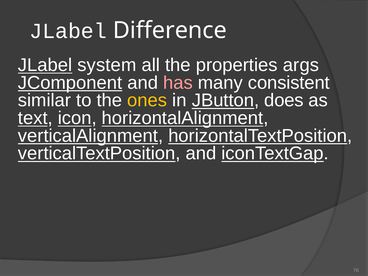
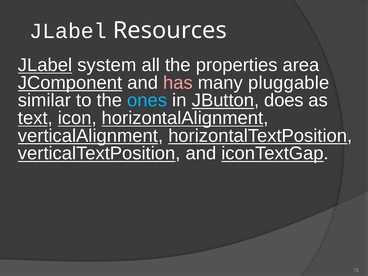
Difference: Difference -> Resources (170, 30)
args: args -> area (301, 65)
consistent: consistent -> pluggable (289, 83)
ones colour: yellow -> light blue (147, 100)
